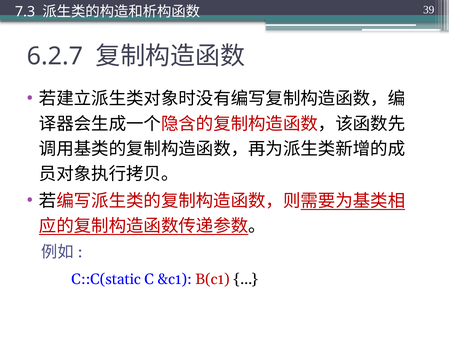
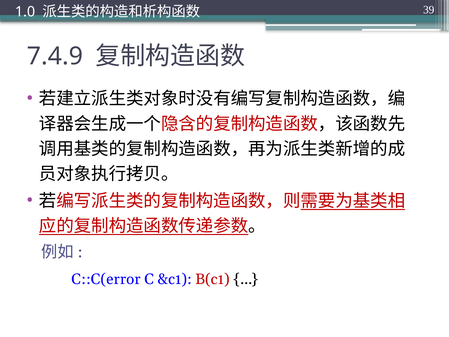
7.3: 7.3 -> 1.0 (25, 12)
6.2.7: 6.2.7 -> 7.4.9 (55, 56)
C::C(static: C::C(static -> C::C(error (106, 279)
